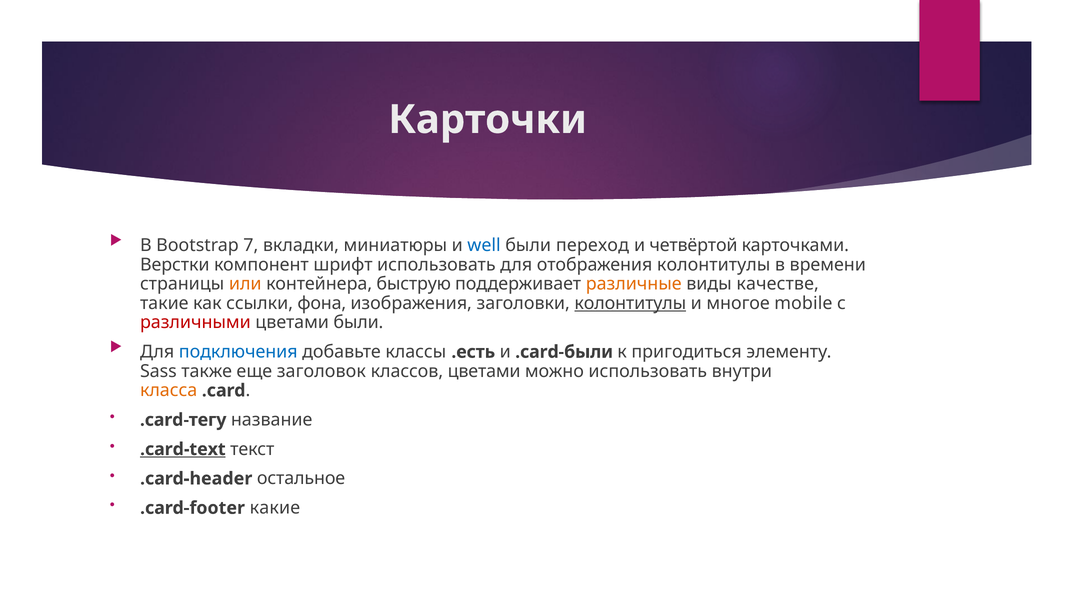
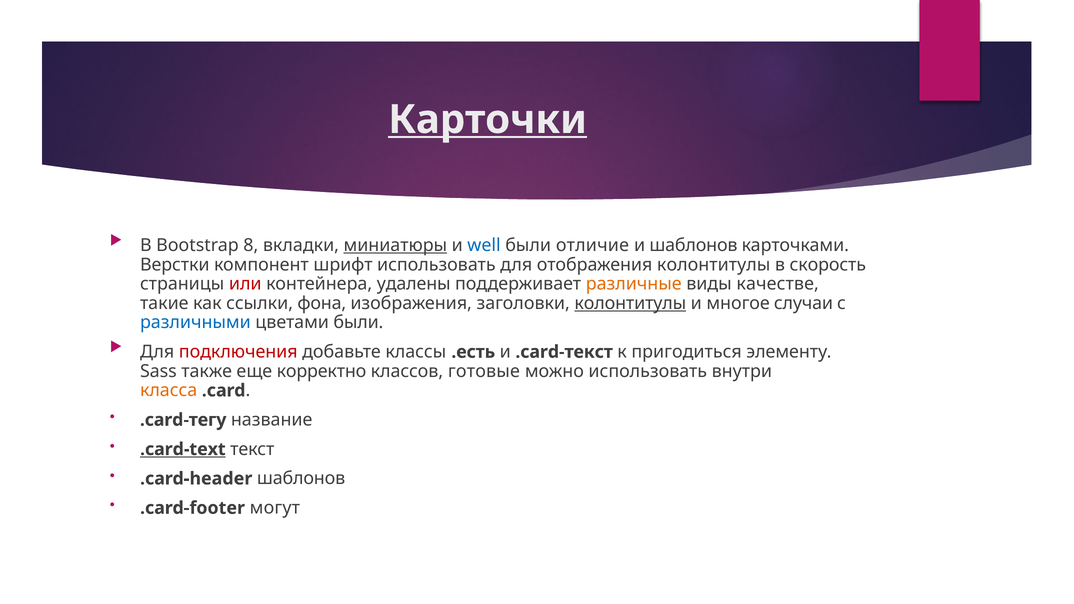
Карточки underline: none -> present (488, 120)
7: 7 -> 8 (251, 245)
миниатюры underline: none -> present (395, 245)
переход: переход -> отличие (592, 245)
и четвёртой: четвёртой -> шаблонов (693, 245)
времени: времени -> скорость (828, 265)
или colour: orange -> red (245, 284)
быструю: быструю -> удалены (414, 284)
mobile: mobile -> случаи (804, 303)
различными colour: red -> blue (195, 323)
подключения colour: blue -> red (238, 352)
.card-были: .card-были -> .card-текст (564, 352)
заголовок: заголовок -> корректно (322, 371)
классов цветами: цветами -> готовые (484, 371)
.card-header остальное: остальное -> шаблонов (301, 479)
какие: какие -> могут (275, 508)
